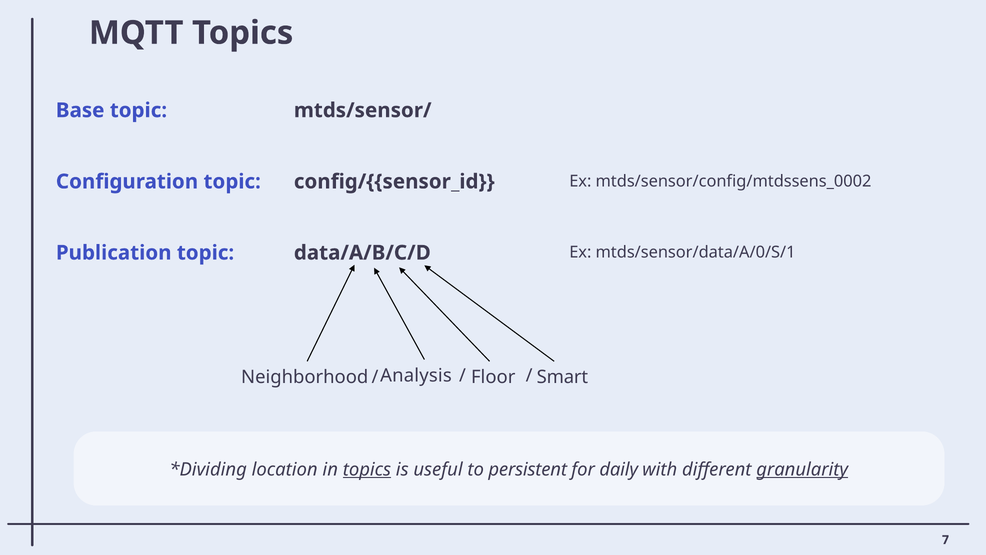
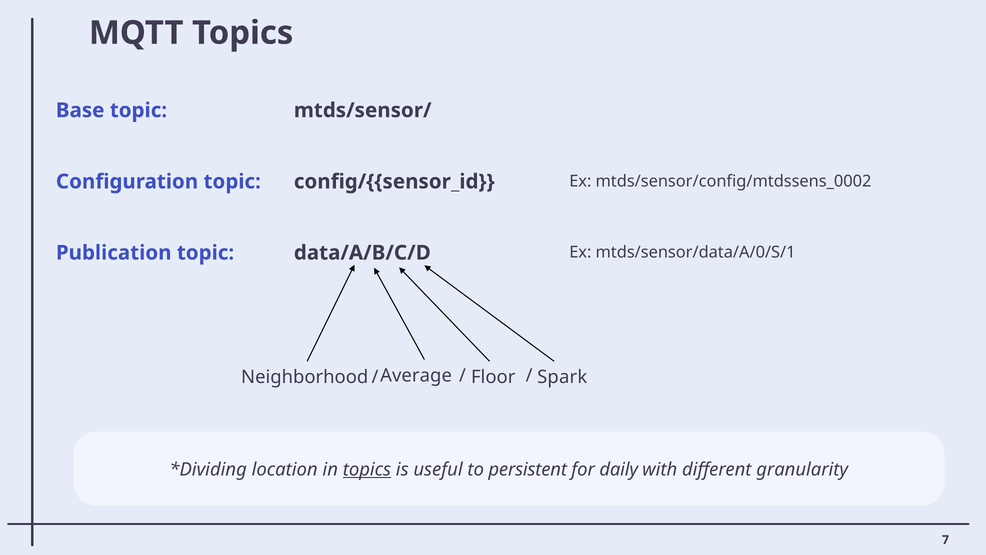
Analysis: Analysis -> Average (416, 375)
Smart: Smart -> Spark (562, 377)
granularity underline: present -> none (802, 469)
